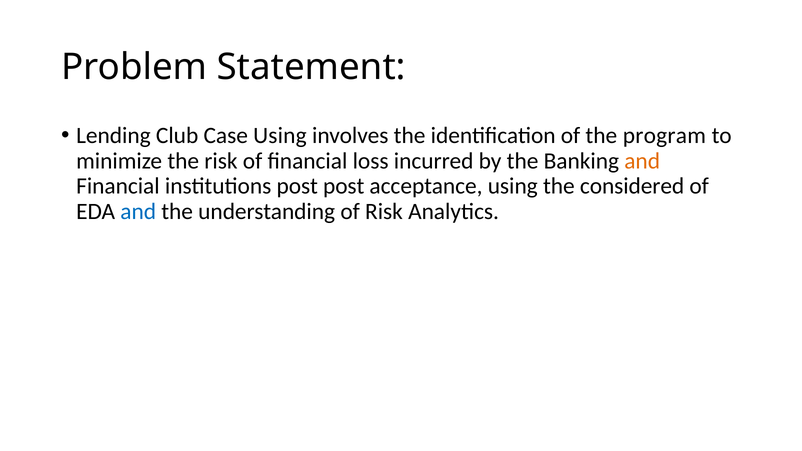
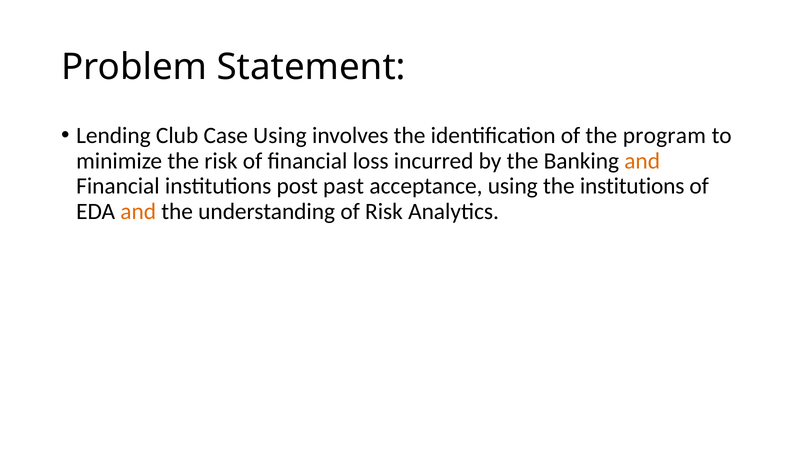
post post: post -> past (344, 186)
the considered: considered -> institutions (632, 186)
and colour: blue -> orange (138, 211)
